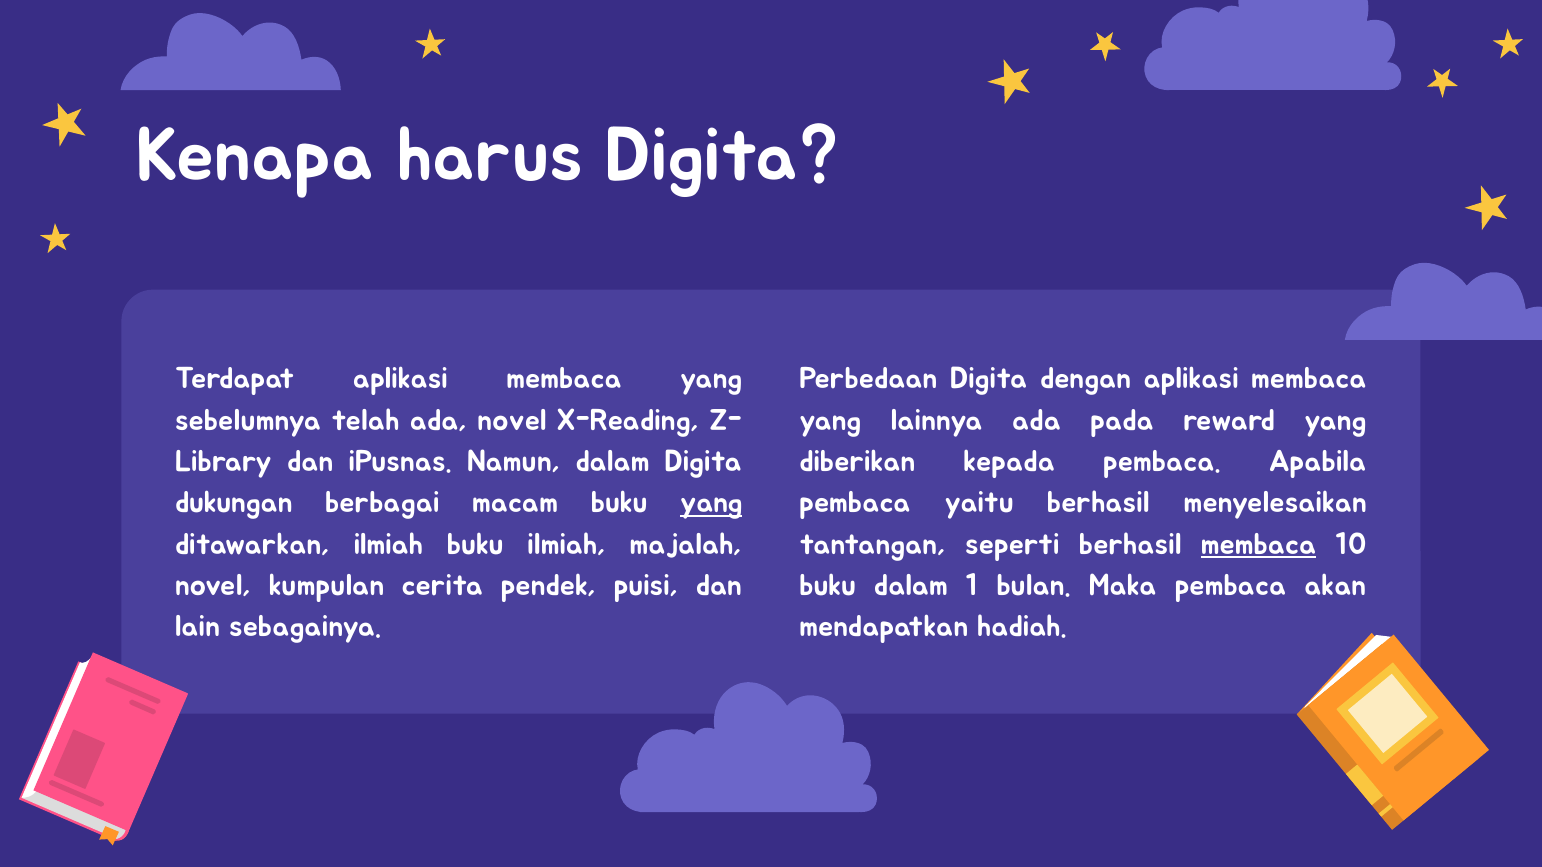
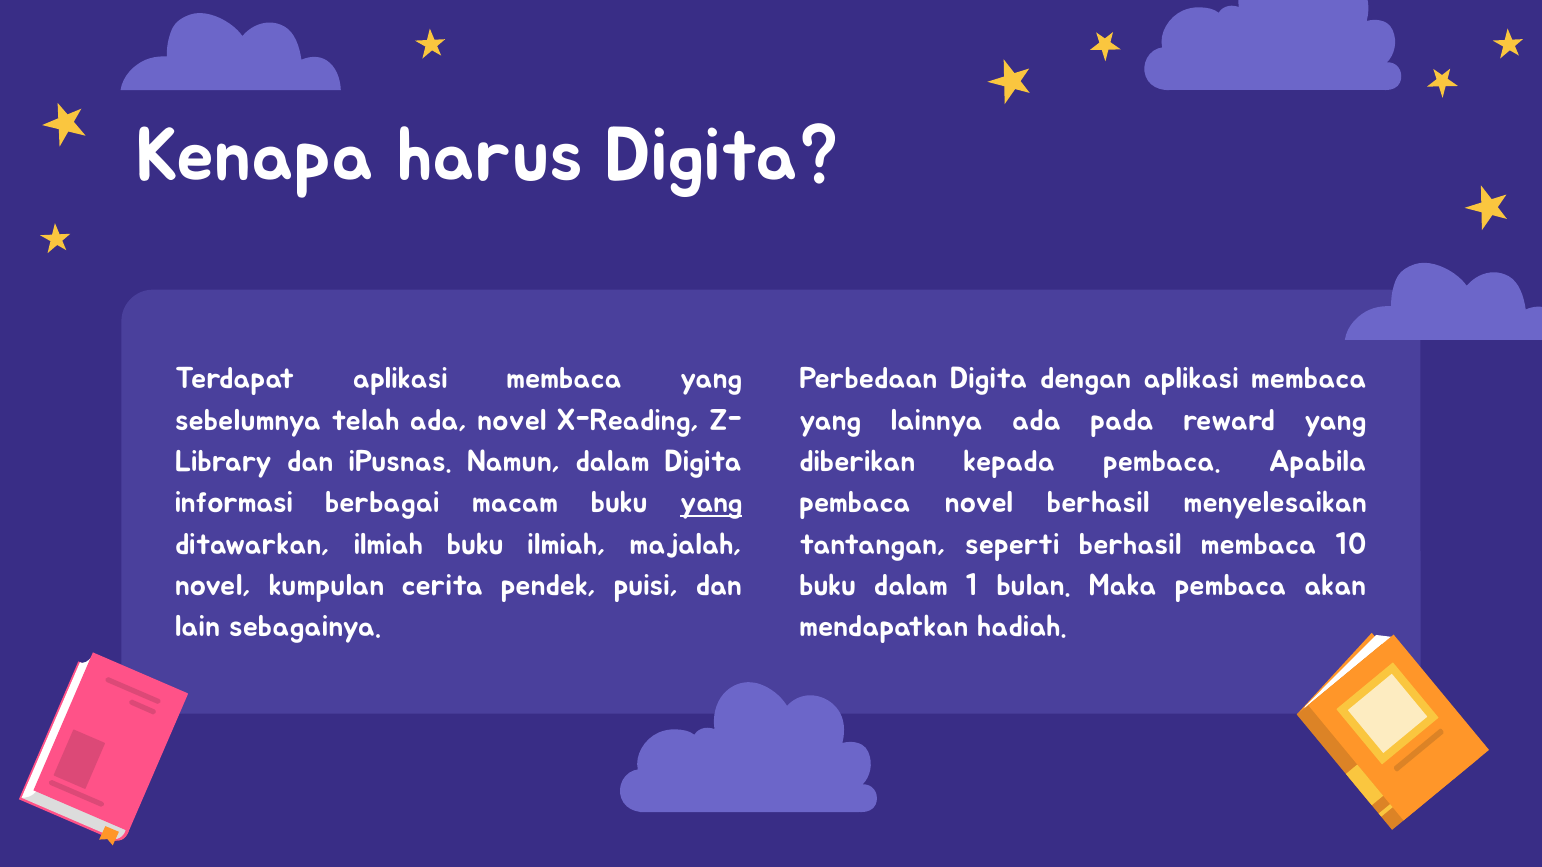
dukungan: dukungan -> informasi (234, 503)
pembaca yaitu: yaitu -> novel (979, 503)
membaca underline: present -> none (1259, 544)
